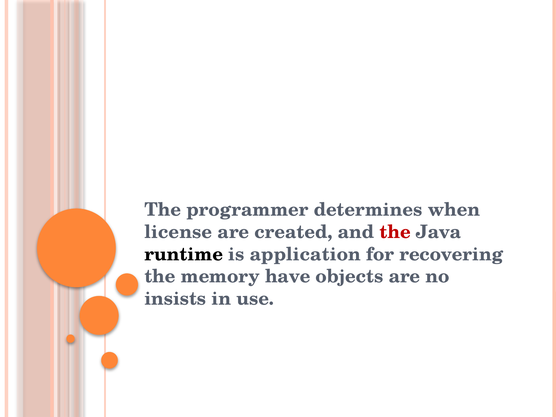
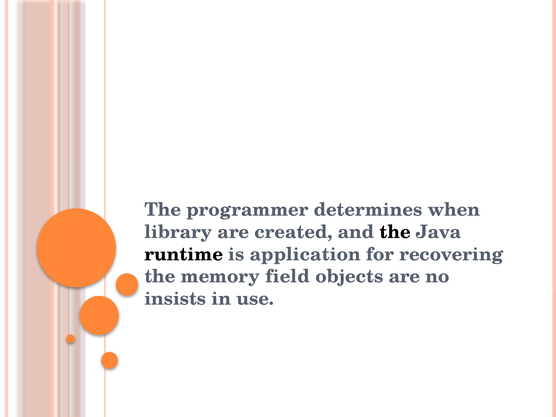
license: license -> library (178, 232)
the colour: red -> black (395, 232)
have: have -> field (288, 276)
